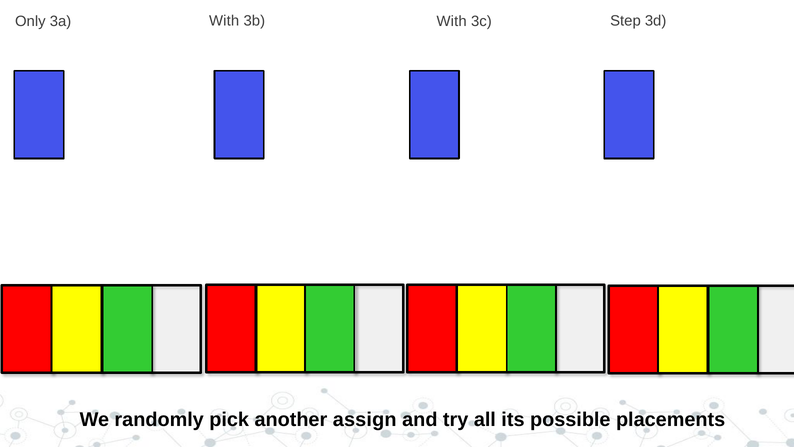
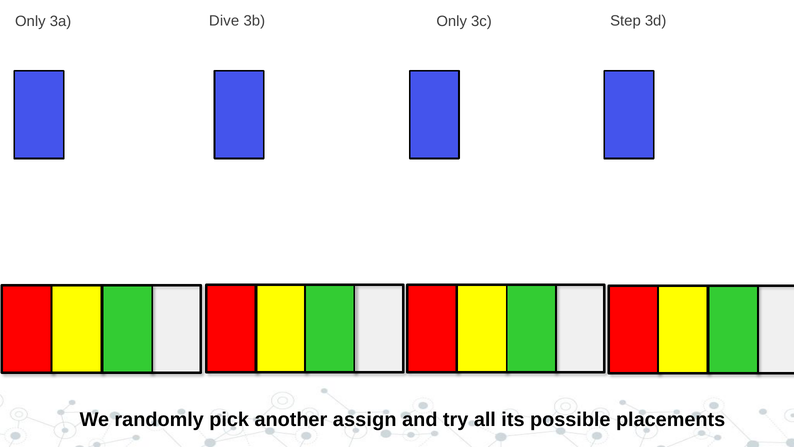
3a With: With -> Dive (224, 21)
3b With: With -> Only (452, 21)
